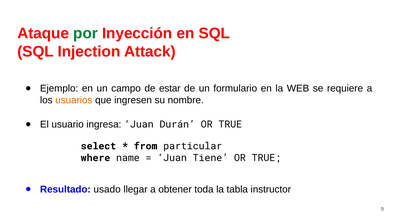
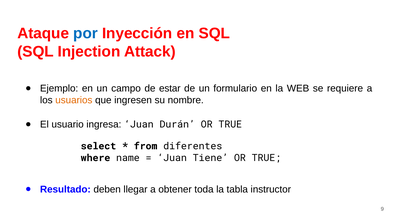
por colour: green -> blue (86, 33)
particular: particular -> diferentes (193, 146)
usado: usado -> deben (107, 189)
